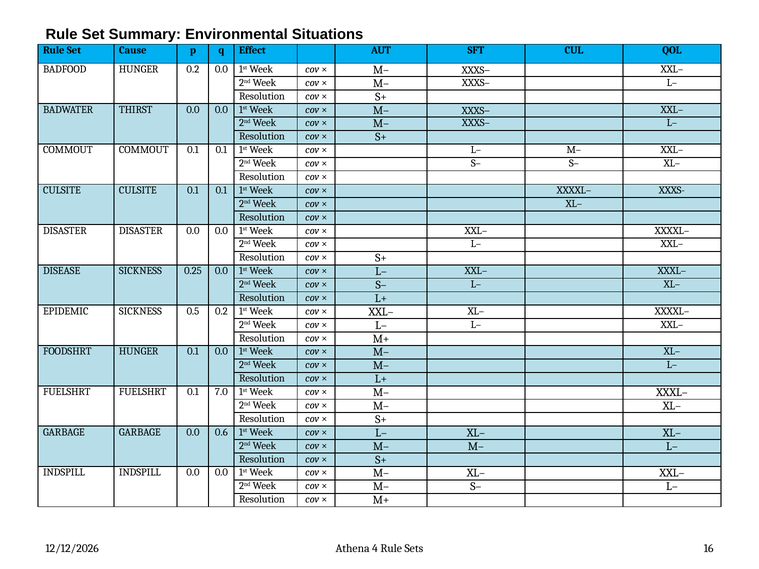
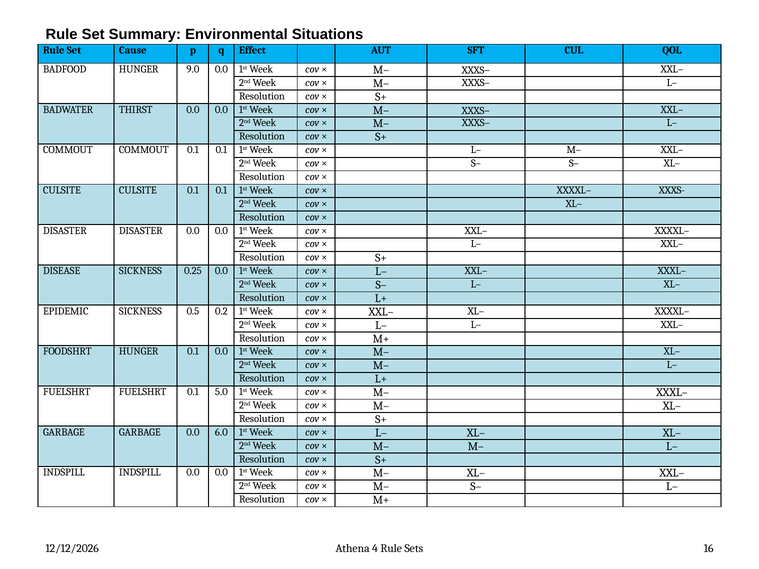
HUNGER 0.2: 0.2 -> 9.0 (193, 69)
7.0: 7.0 -> 5.0 (221, 392)
0.6: 0.6 -> 6.0 (221, 432)
